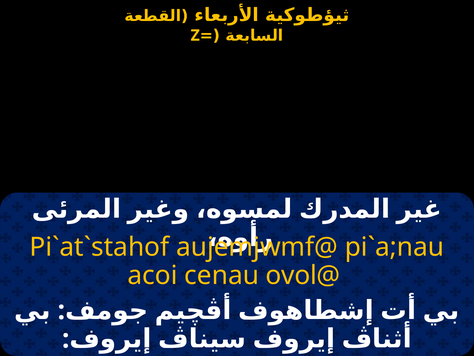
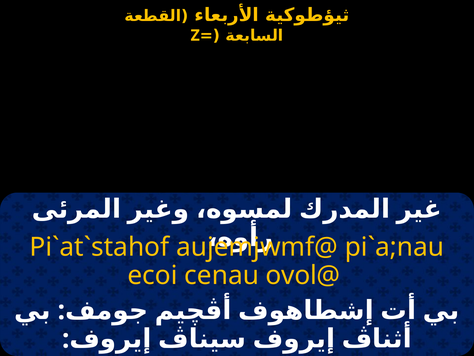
acoi: acoi -> ecoi (152, 275)
